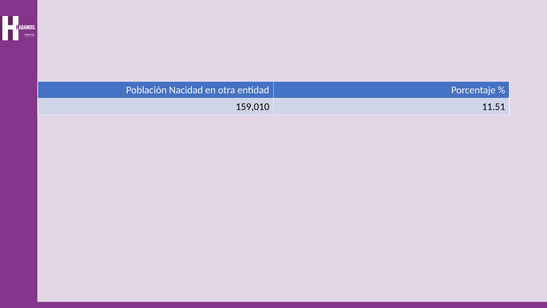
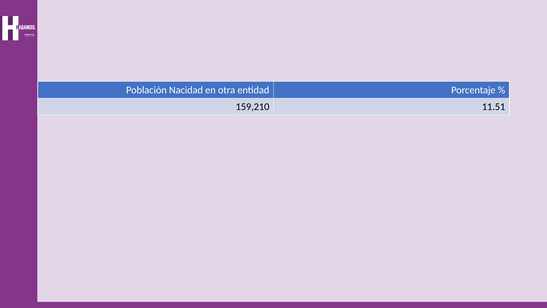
159,010: 159,010 -> 159,210 (253, 107)
